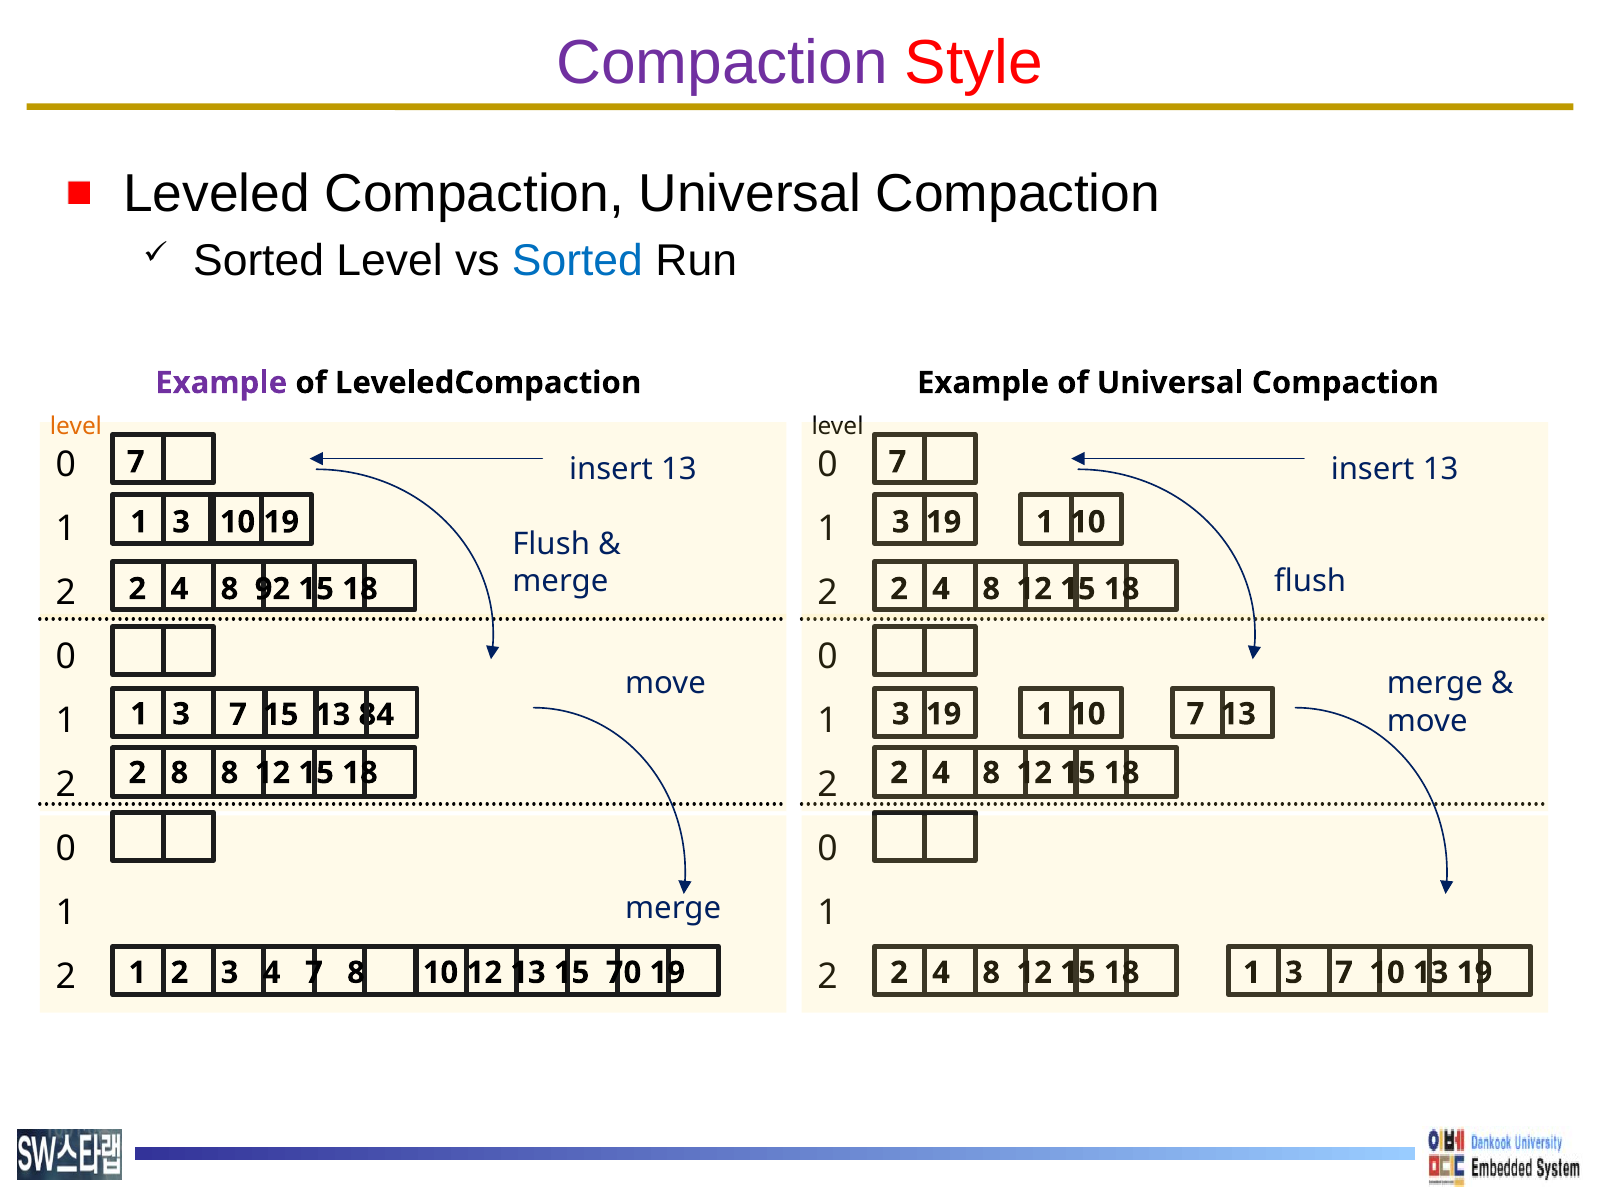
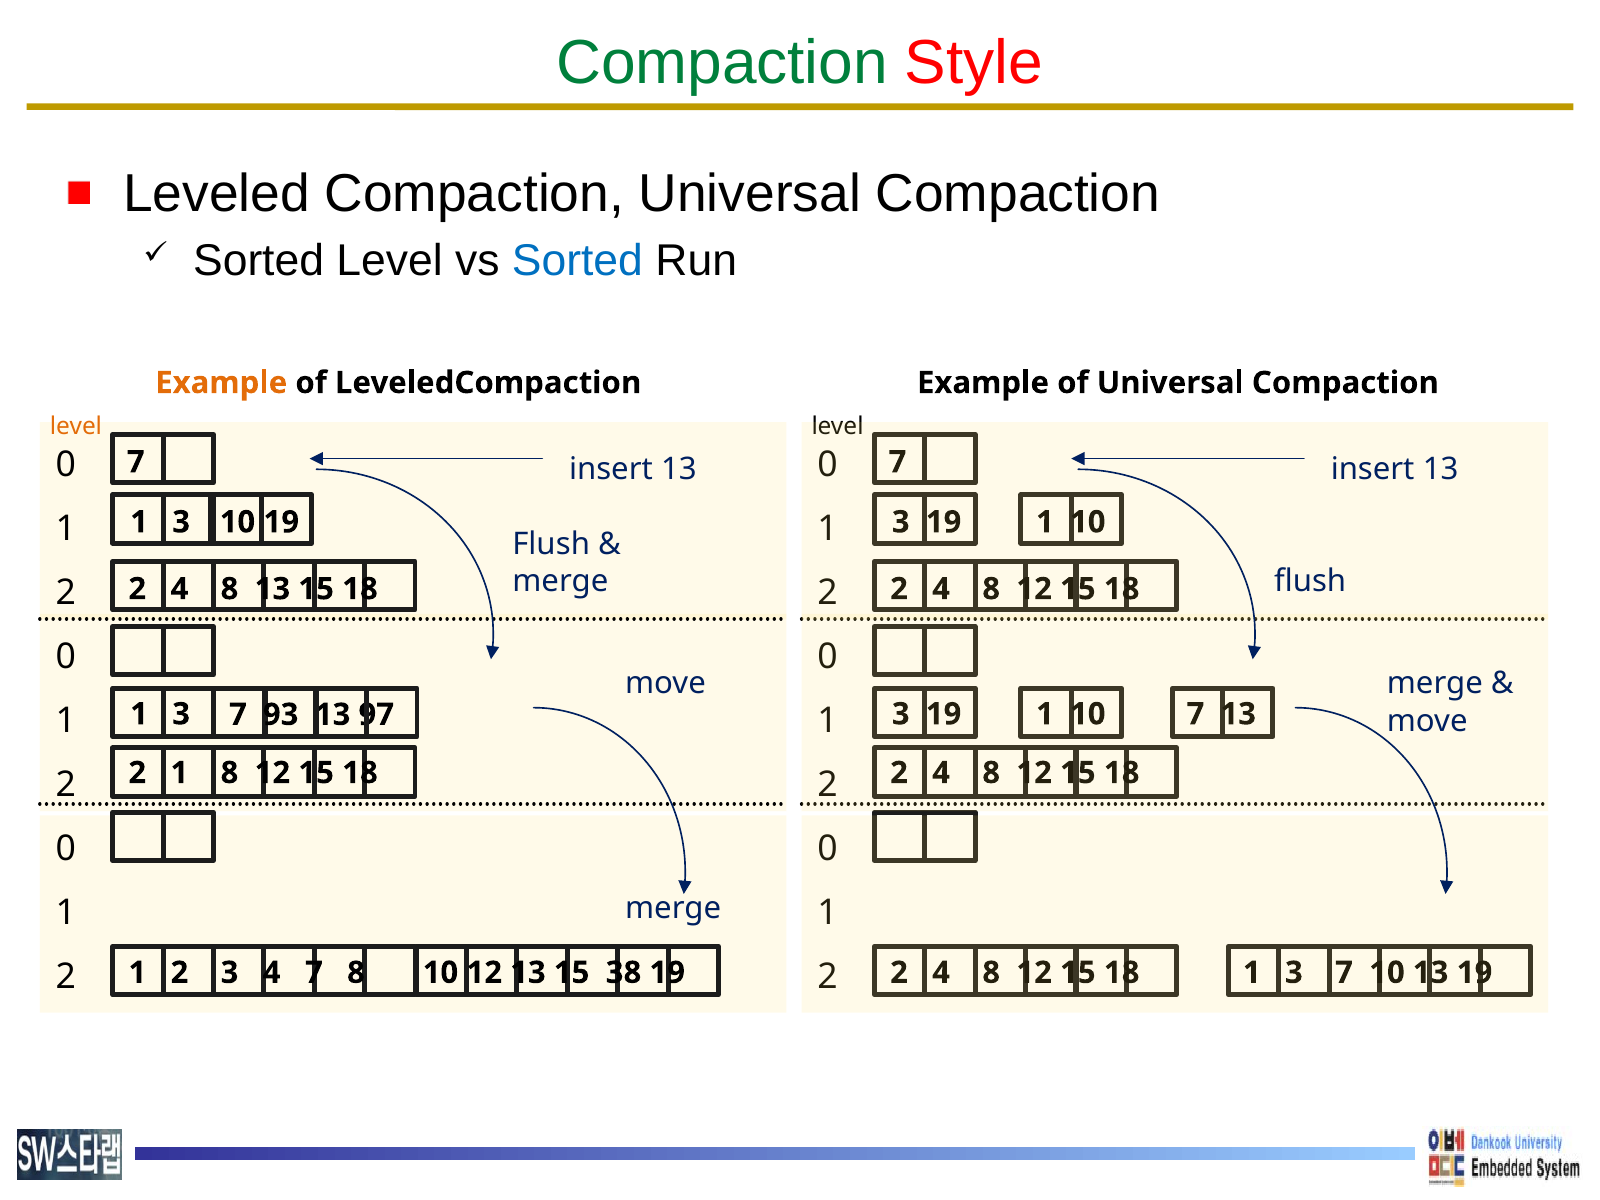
Compaction colour: purple -> green (722, 63)
Example colour: purple -> orange (221, 383)
8 92: 92 -> 13 (272, 589)
7 15: 15 -> 93 (281, 715)
84: 84 -> 97 (376, 715)
2 8: 8 -> 1 (179, 773)
70: 70 -> 38 (624, 973)
